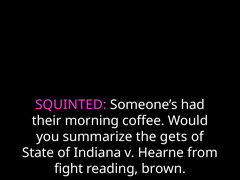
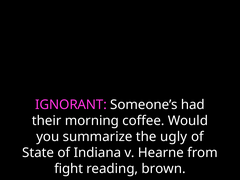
SQUINTED: SQUINTED -> IGNORANT (71, 105)
gets: gets -> ugly (174, 137)
